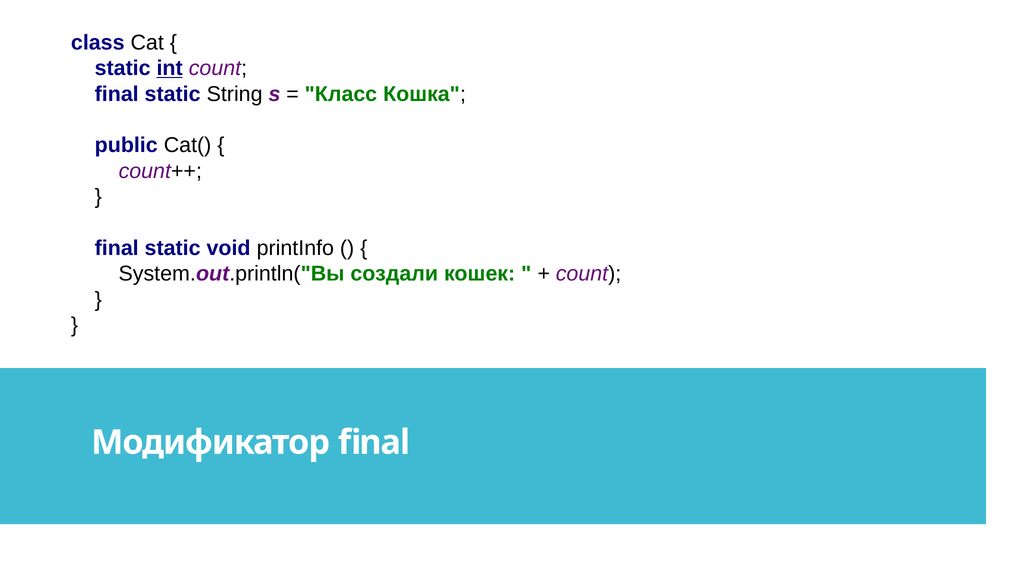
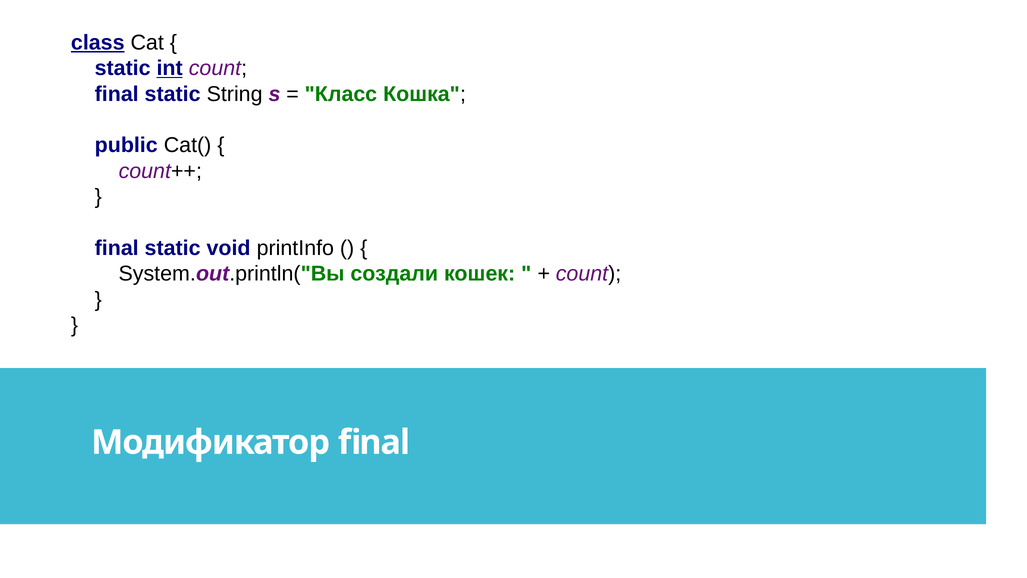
class underline: none -> present (98, 43)
